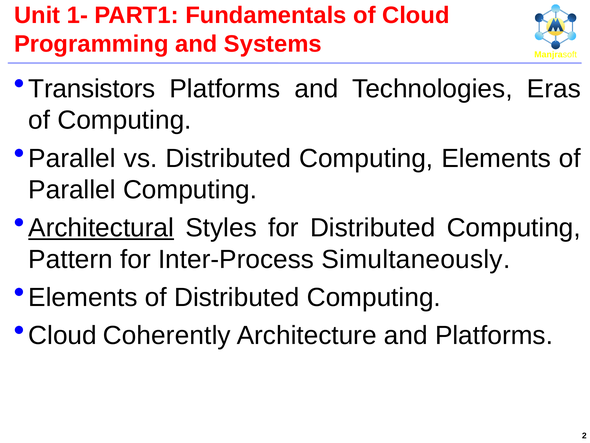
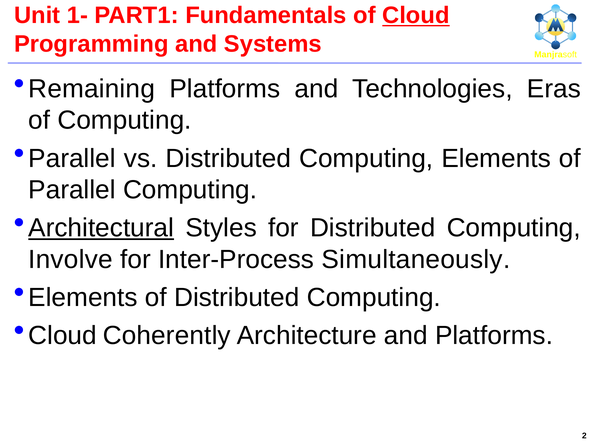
Cloud underline: none -> present (416, 15)
Transistors: Transistors -> Remaining (92, 89)
Pattern: Pattern -> Involve (70, 259)
